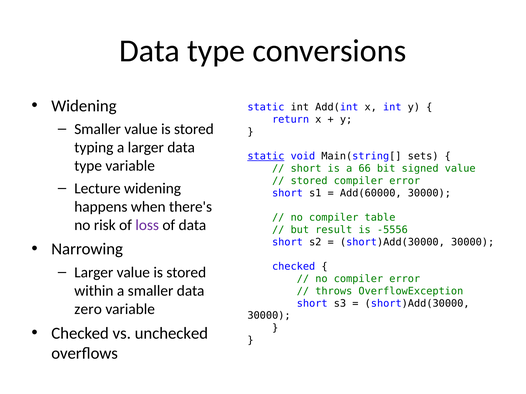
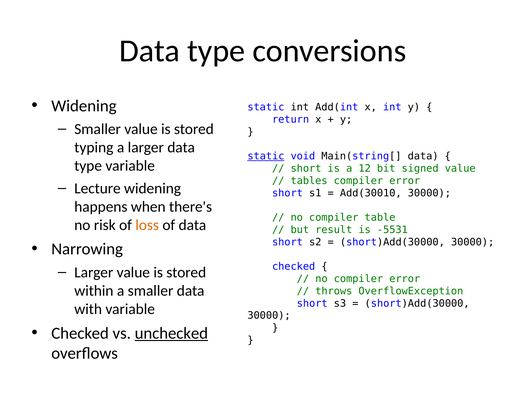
Main(string[ sets: sets -> data (423, 156)
66: 66 -> 12 (365, 169)
stored: stored -> tables (309, 181)
Add(60000: Add(60000 -> Add(30010 (371, 193)
loss colour: purple -> orange (147, 225)
-5556: -5556 -> -5531 (392, 230)
zero: zero -> with (88, 310)
unchecked underline: none -> present (171, 334)
